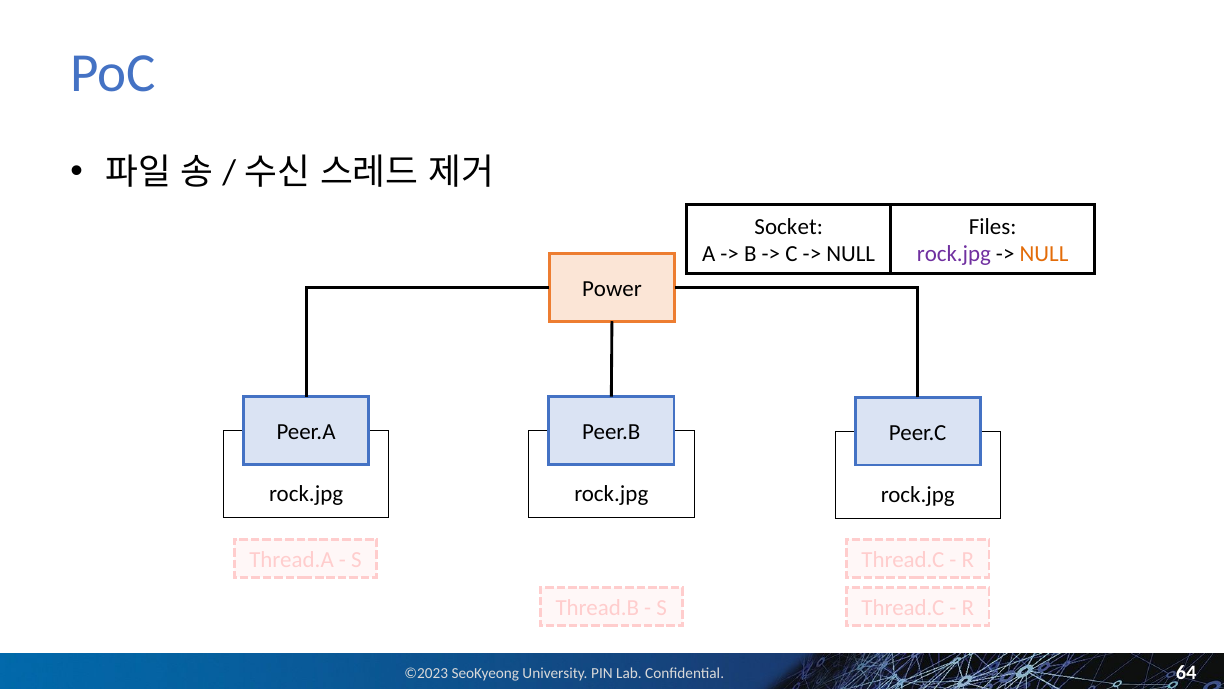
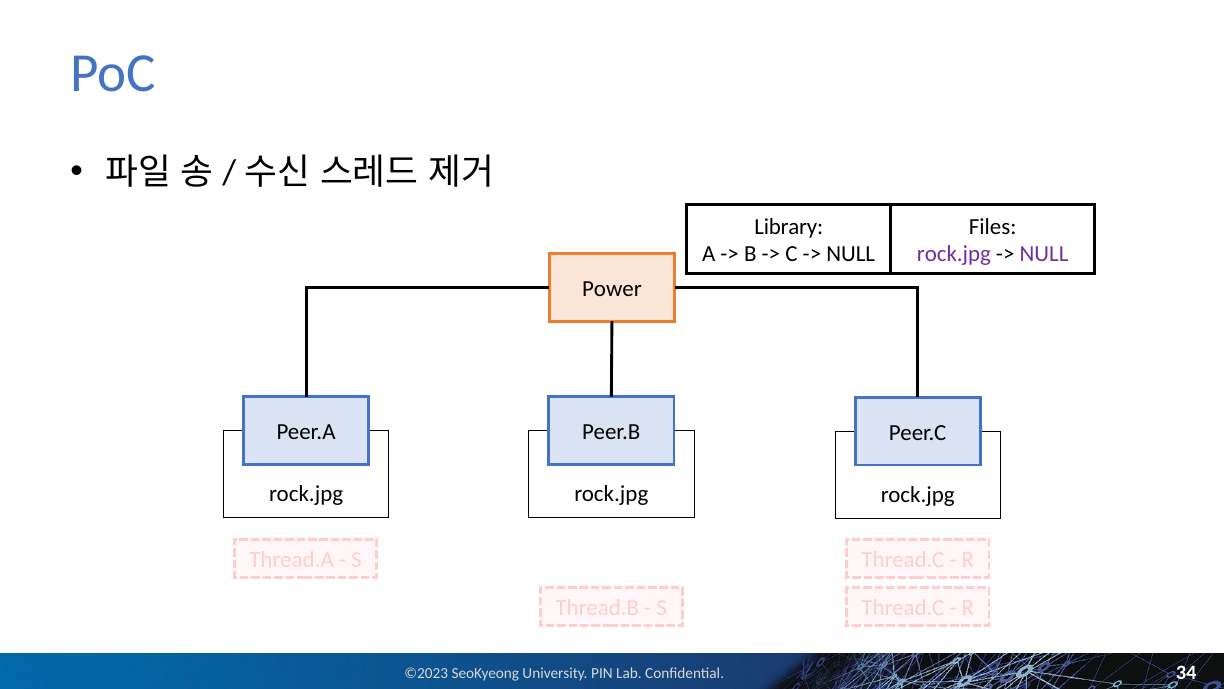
Socket: Socket -> Library (789, 226)
NULL colour: orange -> purple (1044, 254)
64: 64 -> 34 (1186, 673)
